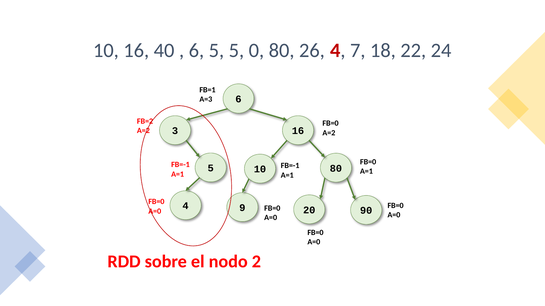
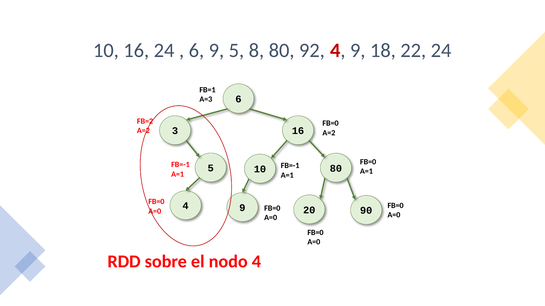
16 40: 40 -> 24 (164, 51)
6 5: 5 -> 9 (217, 51)
0: 0 -> 8 (257, 51)
26: 26 -> 92 (312, 51)
4 7: 7 -> 9 (358, 51)
nodo 2: 2 -> 4 (256, 262)
